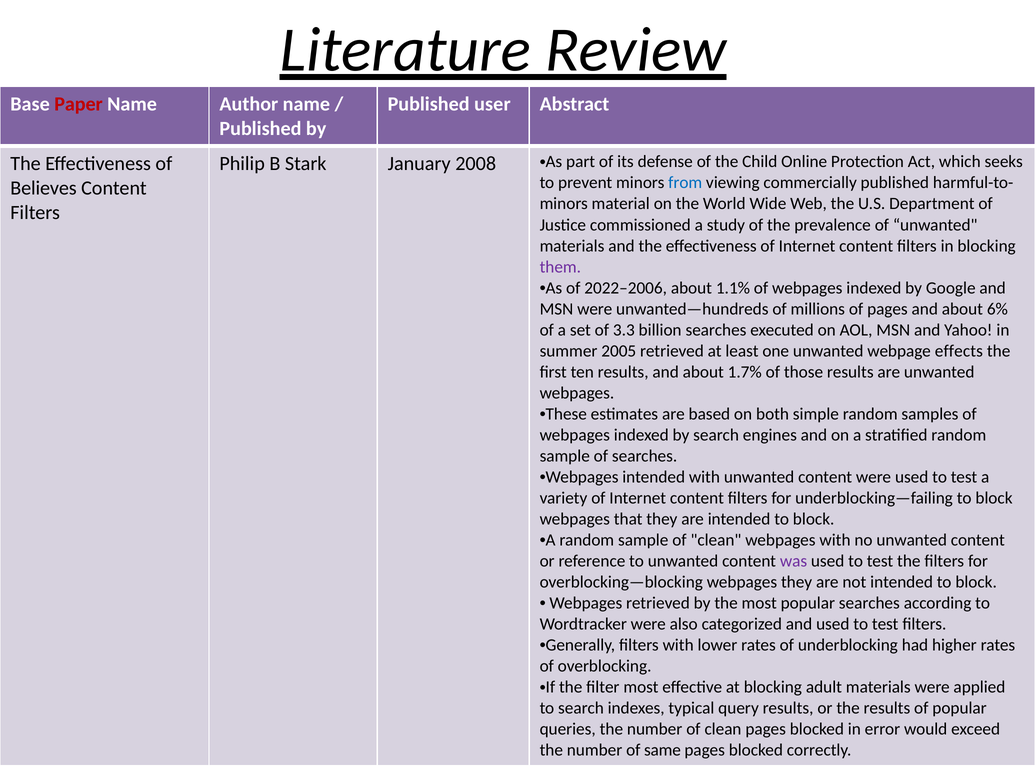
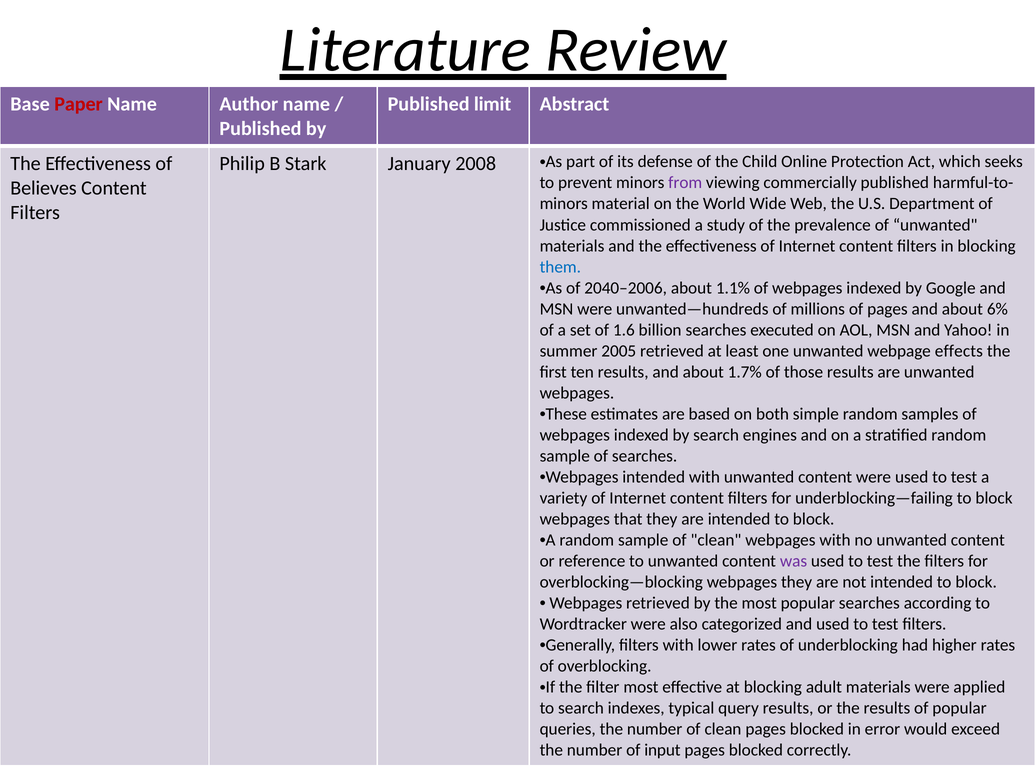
user: user -> limit (493, 104)
from colour: blue -> purple (685, 183)
them colour: purple -> blue (560, 267)
2022–2006: 2022–2006 -> 2040–2006 (626, 288)
3.3: 3.3 -> 1.6 (624, 330)
same: same -> input (662, 751)
